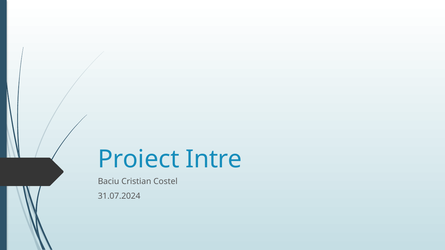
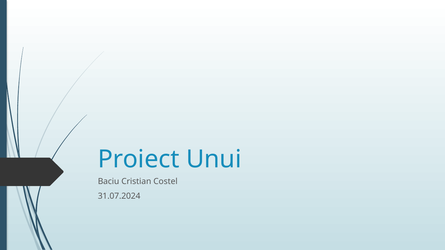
Intre: Intre -> Unui (214, 159)
